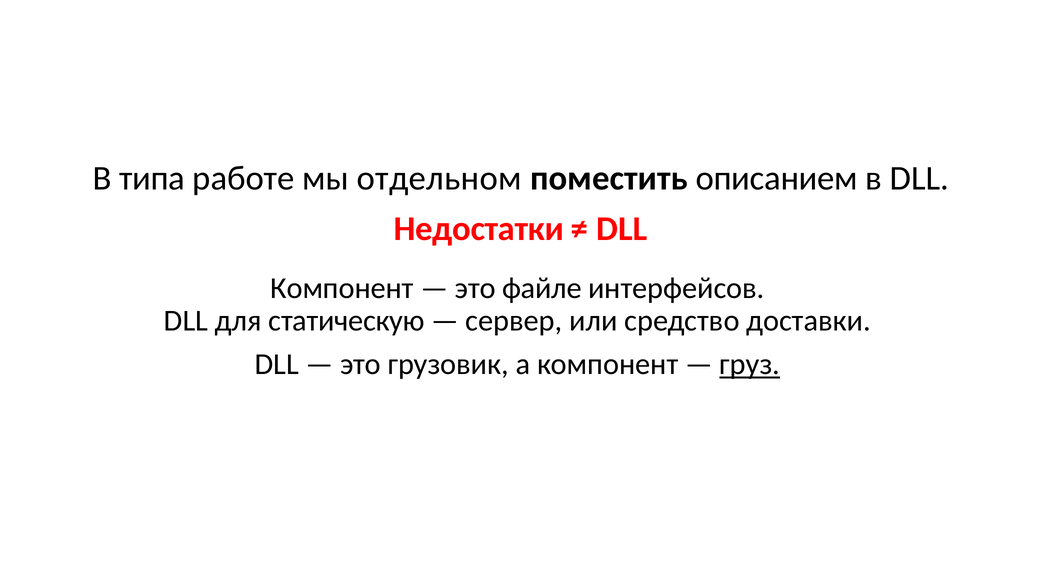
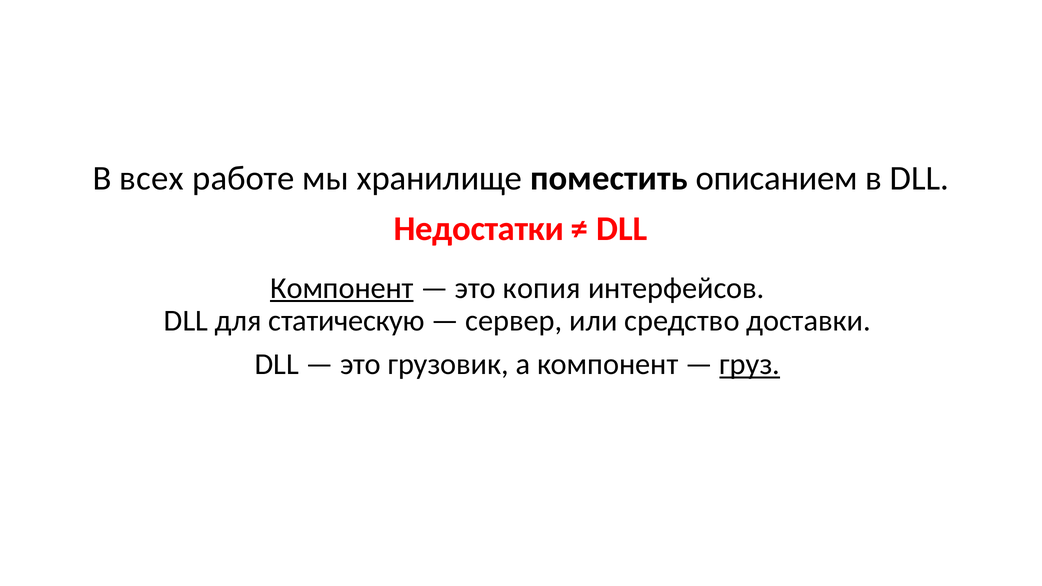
типа: типа -> всех (152, 178)
отдельном: отдельном -> хранилище (439, 178)
Компонент underline: none -> present (342, 288)
файле: файле -> копия (542, 288)
